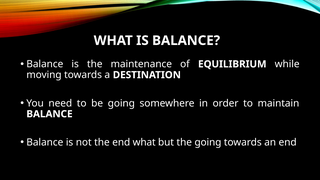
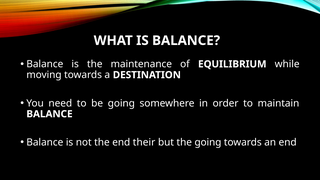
end what: what -> their (144, 142)
